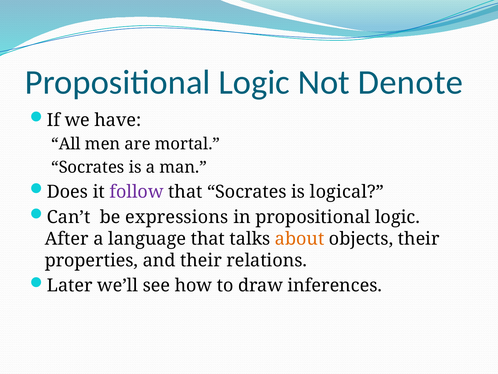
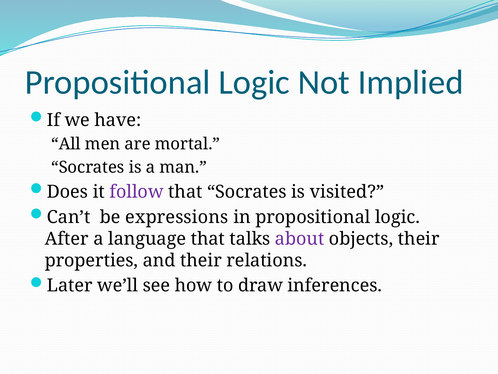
Denote: Denote -> Implied (411, 82)
logical: logical -> visited (347, 192)
about colour: orange -> purple (300, 238)
